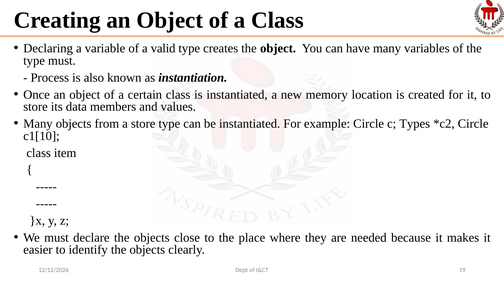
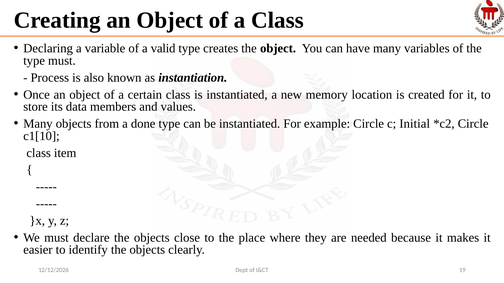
a store: store -> done (143, 124)
Types: Types -> Initial (415, 124)
